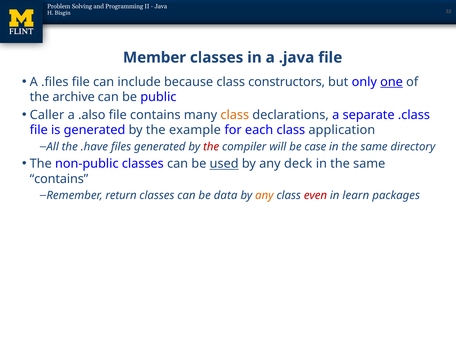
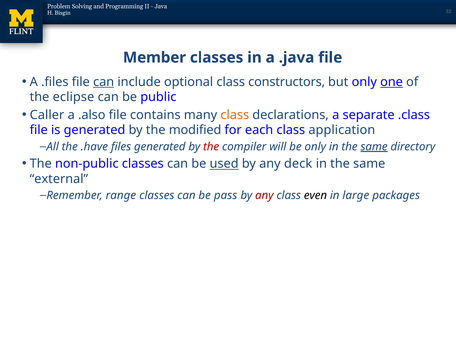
can underline: none -> present (104, 82)
because: because -> optional (189, 82)
archive: archive -> eclipse (73, 97)
example: example -> modified (195, 130)
be case: case -> only (315, 147)
same underline: none -> present (374, 147)
contains: contains -> external (59, 179)
return: return -> range (121, 195)
data: data -> pass (226, 195)
any colour: orange -> red (264, 195)
even colour: red -> black (315, 195)
learn: learn -> large (356, 195)
